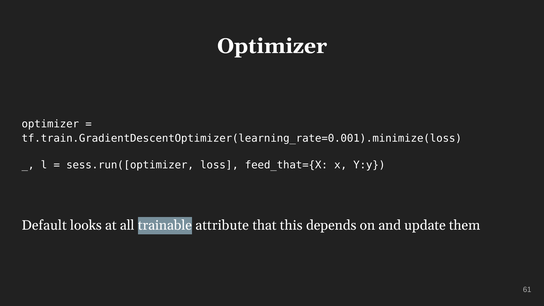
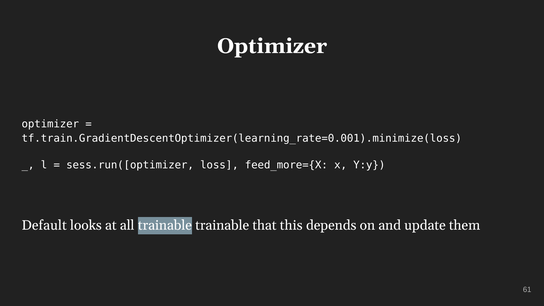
feed_that={X: feed_that={X -> feed_more={X (286, 165)
trainable attribute: attribute -> trainable (222, 225)
